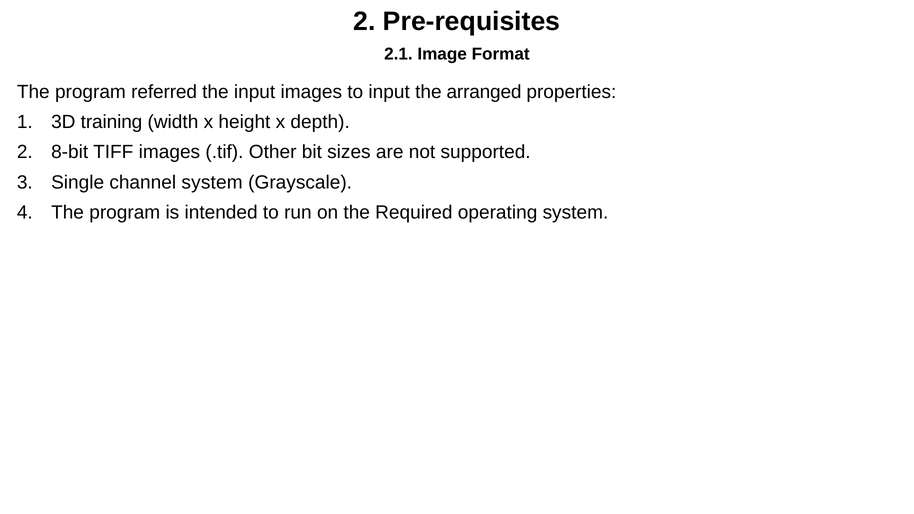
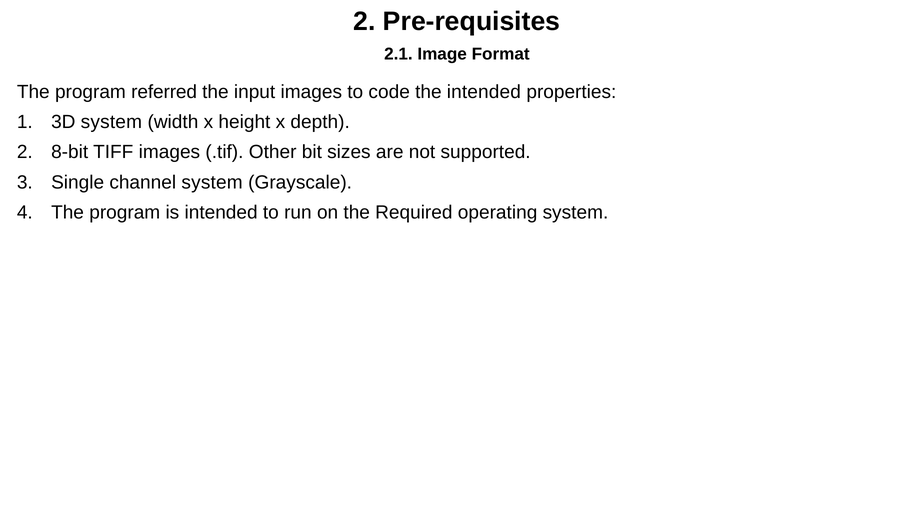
to input: input -> code (389, 92)
the arranged: arranged -> intended (484, 92)
3D training: training -> system (111, 122)
